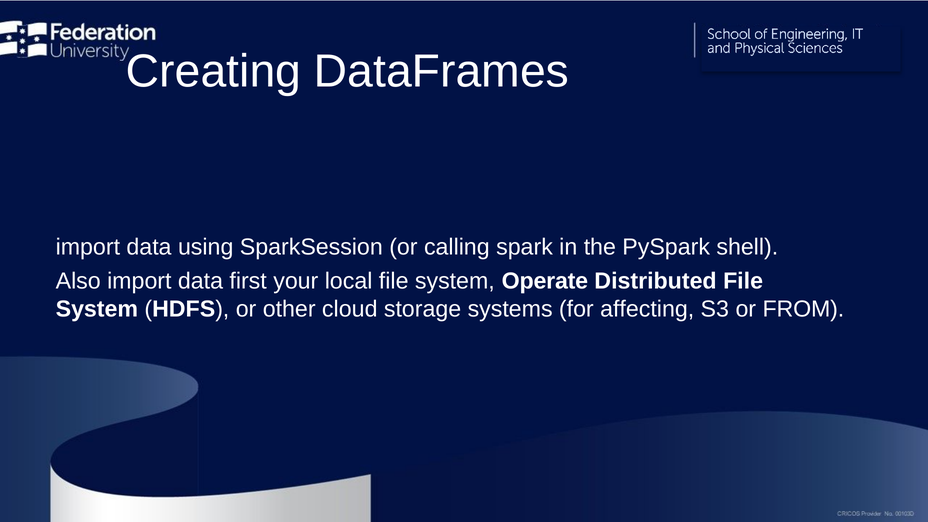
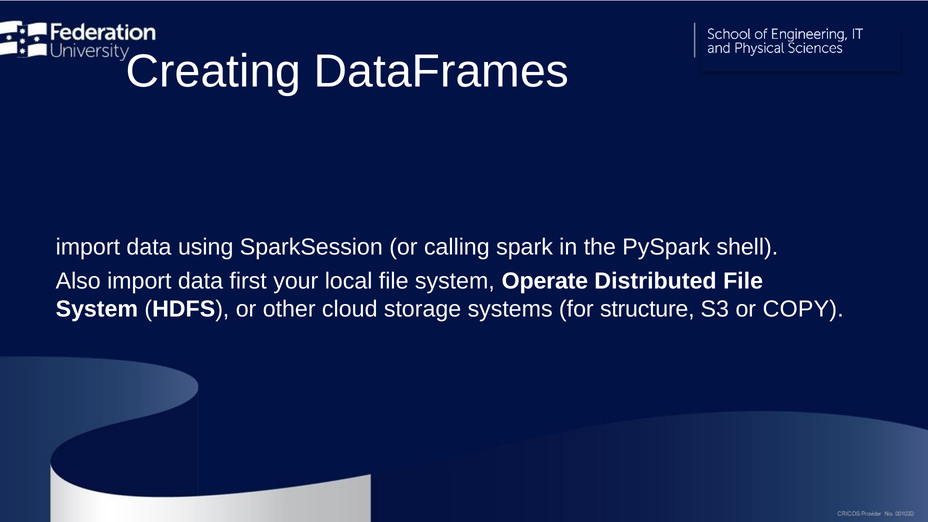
affecting: affecting -> structure (647, 309)
FROM: FROM -> COPY (803, 309)
